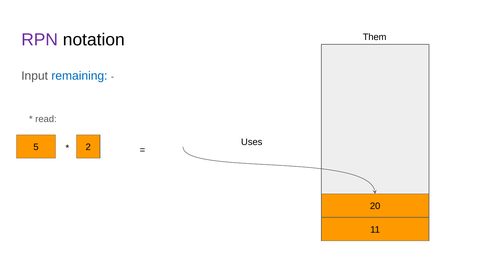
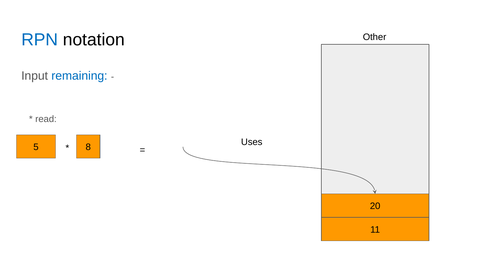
RPN colour: purple -> blue (40, 40)
Them: Them -> Other (375, 37)
2: 2 -> 8 (88, 147)
